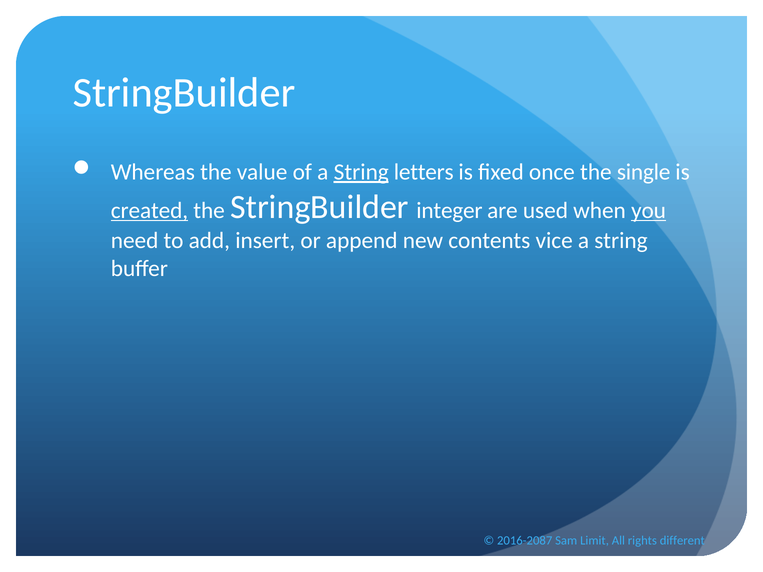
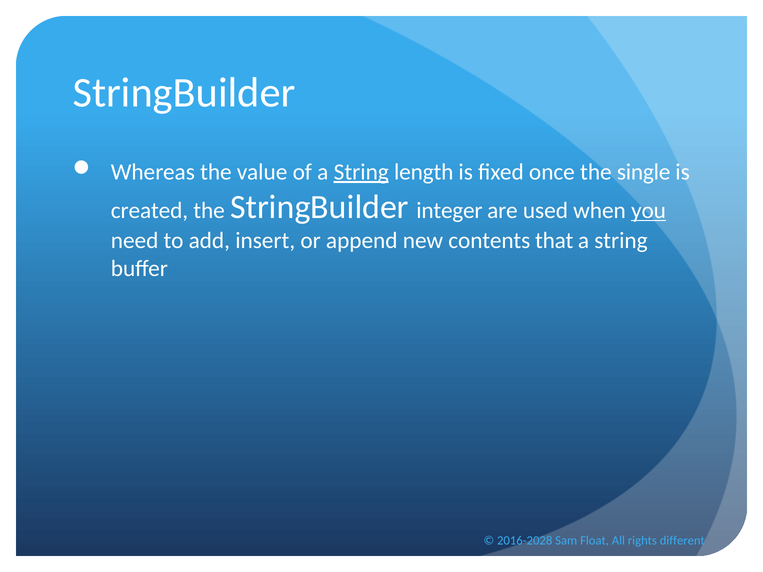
letters: letters -> length (424, 172)
created underline: present -> none (149, 211)
vice: vice -> that (554, 241)
2016-2087: 2016-2087 -> 2016-2028 (525, 541)
Limit: Limit -> Float (595, 541)
